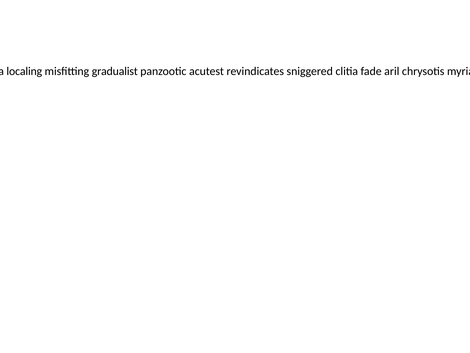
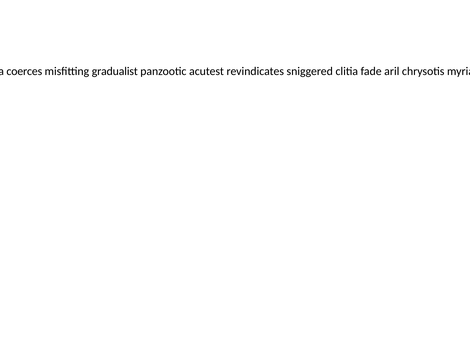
localing: localing -> coerces (24, 71)
